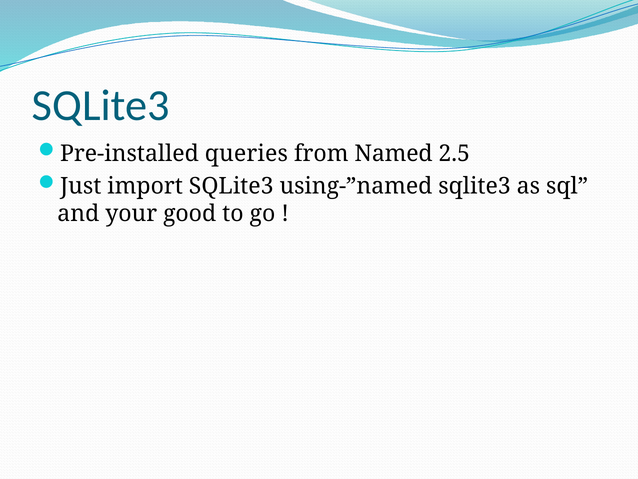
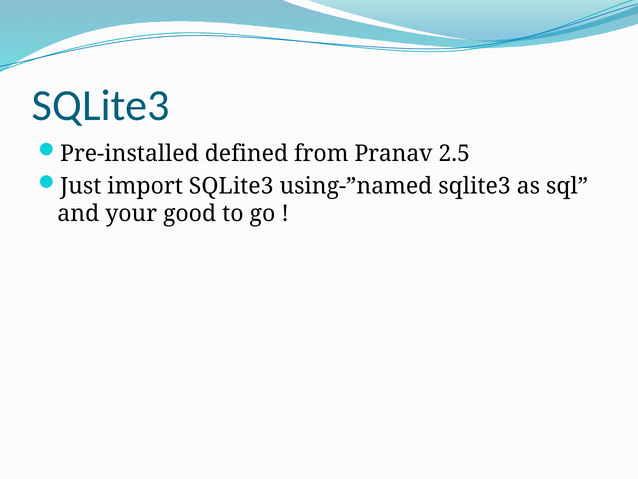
queries: queries -> defined (246, 154)
Named: Named -> Pranav (394, 154)
